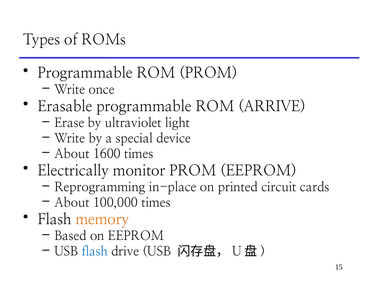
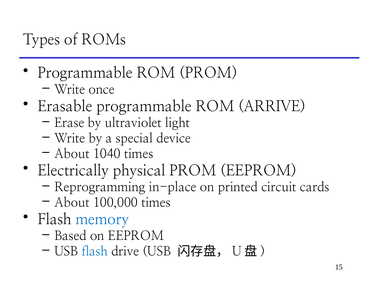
1600: 1600 -> 1040 (107, 154)
monitor: monitor -> physical (139, 170)
memory colour: orange -> blue (102, 219)
